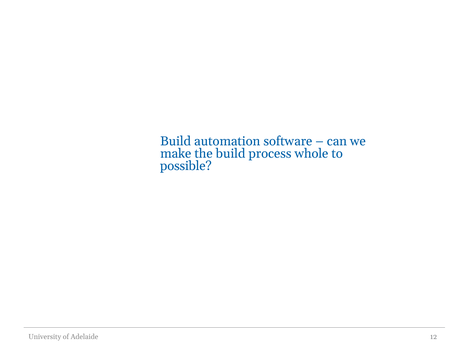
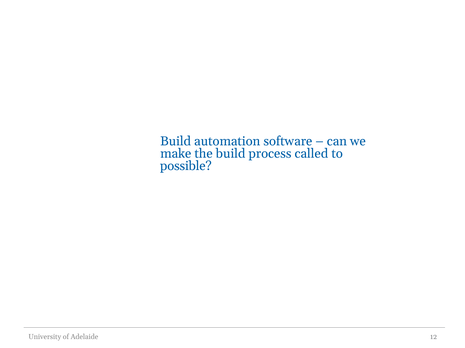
whole: whole -> called (311, 154)
